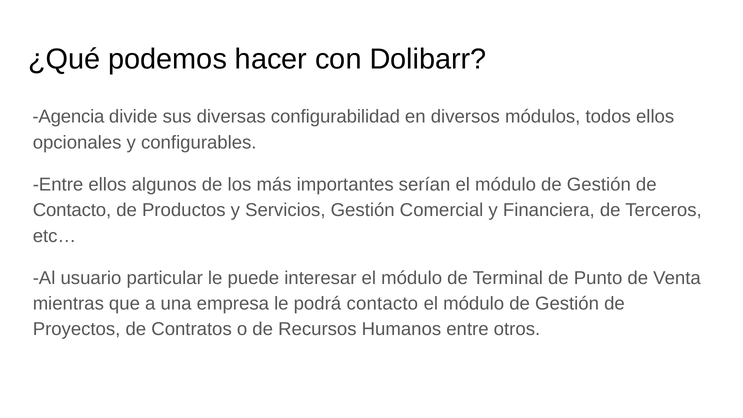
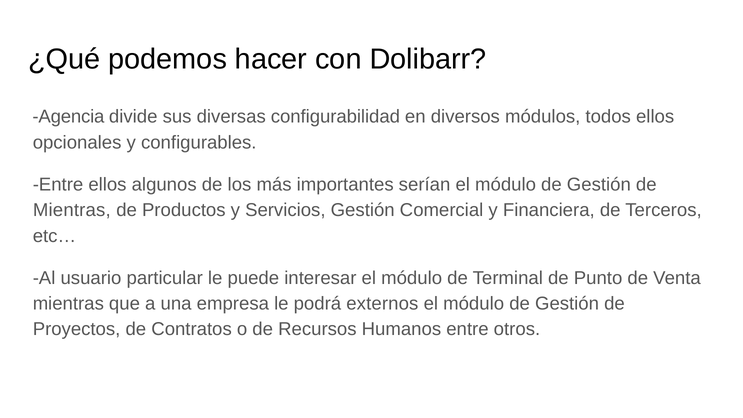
Contacto: Contacto -> Mientras (72, 210)
podrá contacto: contacto -> externos (382, 304)
